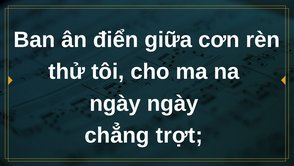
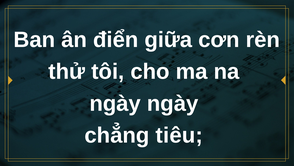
trợt: trợt -> tiêu (179, 135)
